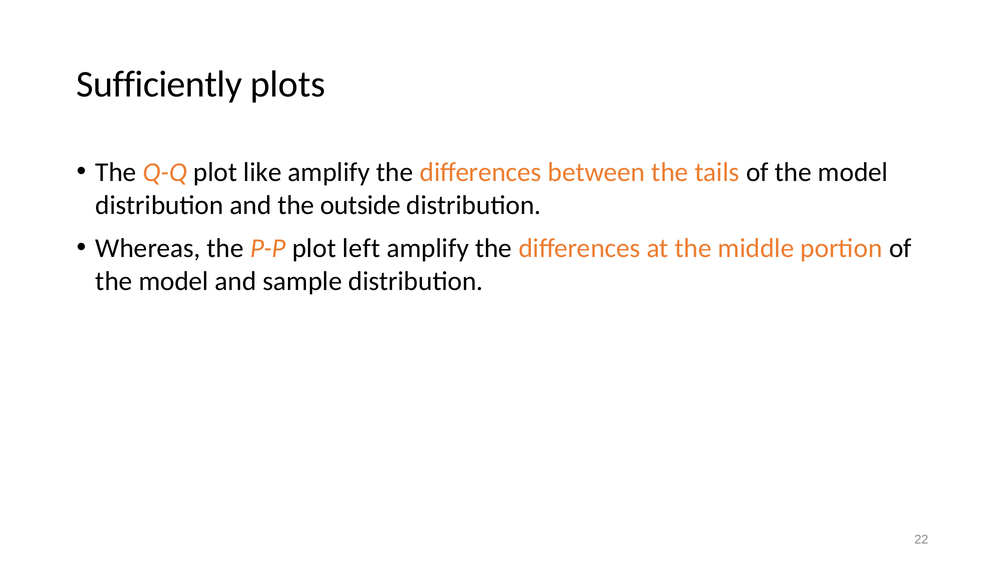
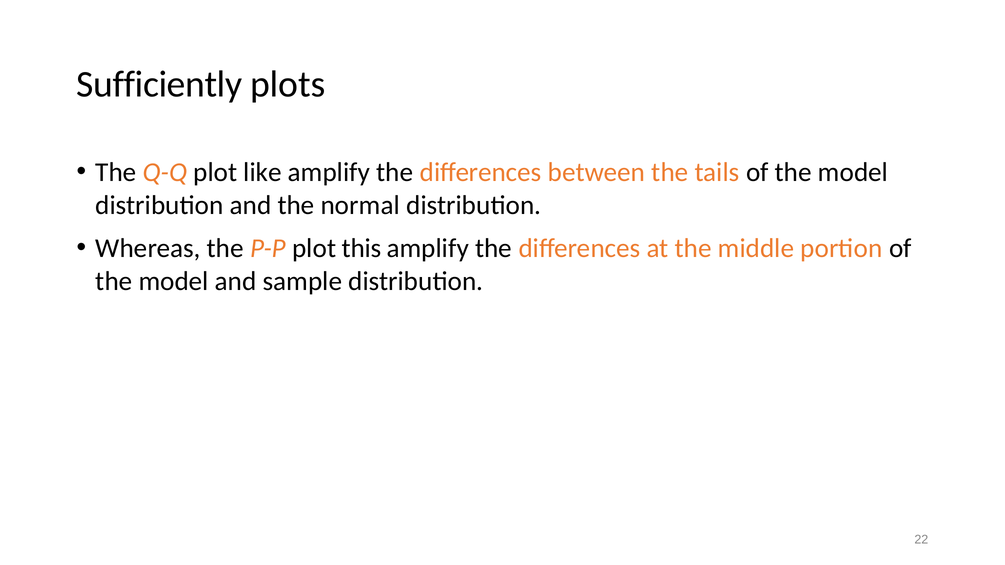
outside: outside -> normal (360, 205)
left: left -> this (362, 248)
